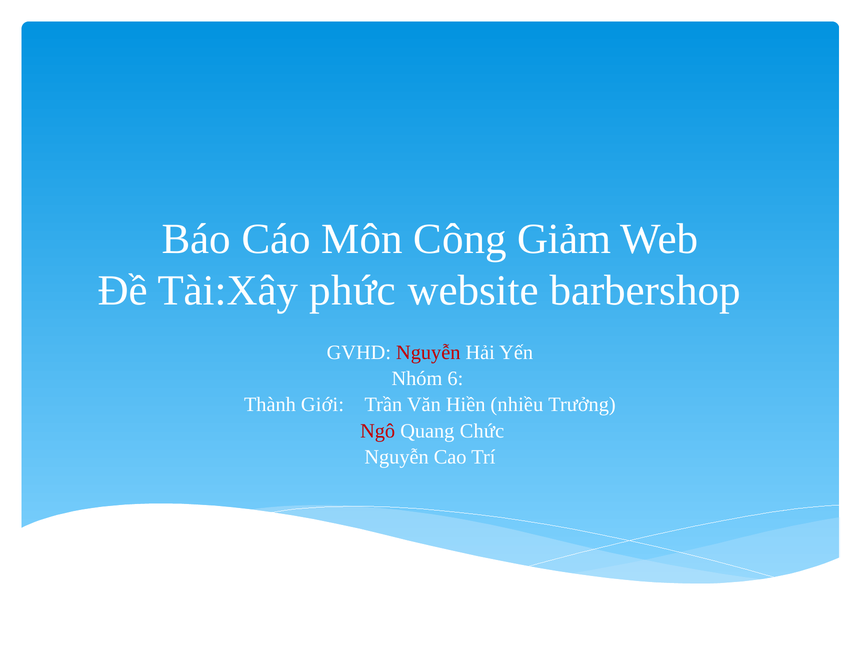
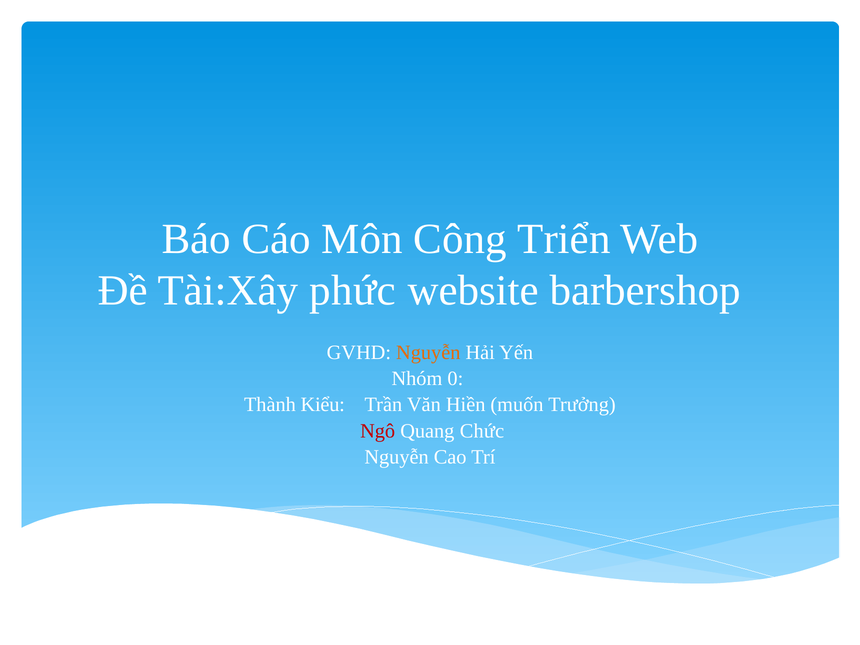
Giảm: Giảm -> Triển (564, 239)
Nguyễn colour: red -> orange (428, 352)
6: 6 -> 0 (455, 379)
Giới: Giới -> Kiểu (323, 405)
nhiều: nhiều -> muốn (517, 405)
